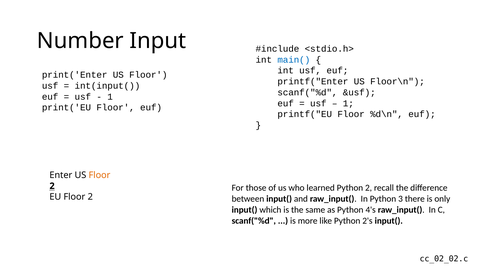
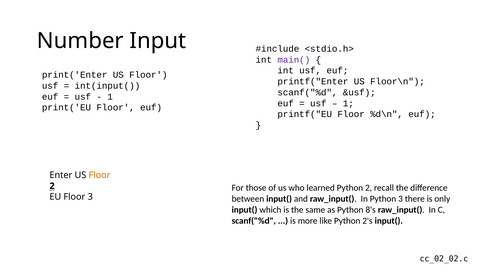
main( colour: blue -> purple (294, 60)
EU Floor 2: 2 -> 3 (90, 197)
4's: 4's -> 8's (371, 210)
